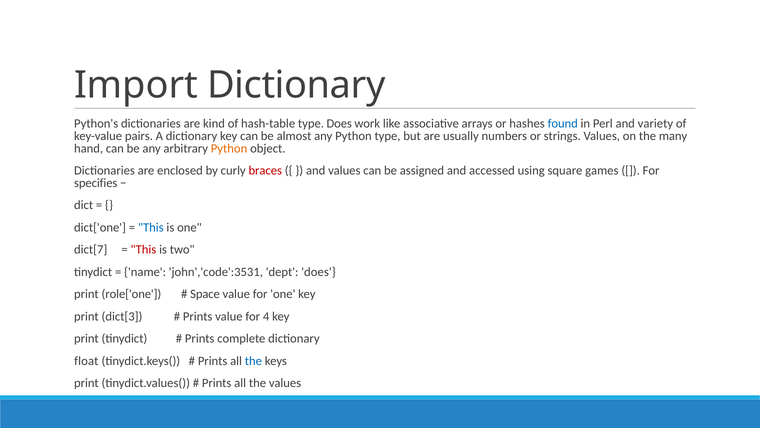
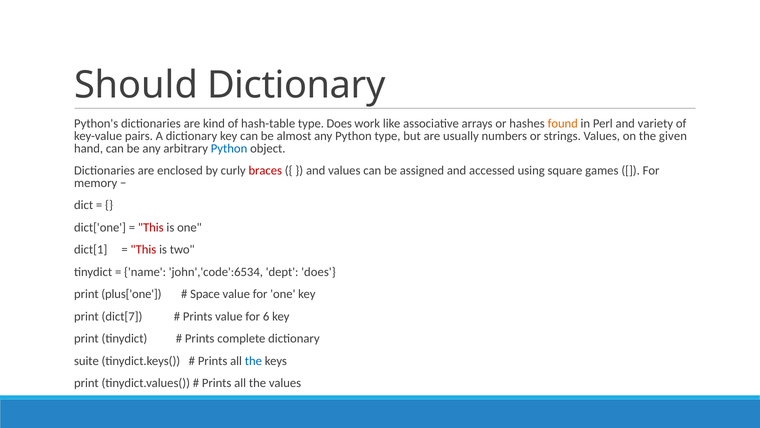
Import: Import -> Should (136, 85)
found colour: blue -> orange (563, 124)
many: many -> given (673, 136)
Python colour: orange -> blue (229, 148)
specifies: specifies -> memory (96, 183)
This colour: blue -> red (151, 227)
dict[7: dict[7 -> dict[1 (91, 249)
john','code':3531: john','code':3531 -> john','code':6534 (216, 272)
role['one: role['one -> plus['one (131, 294)
dict[3: dict[3 -> dict[7 (122, 316)
4: 4 -> 6 (266, 316)
float: float -> suite (86, 361)
